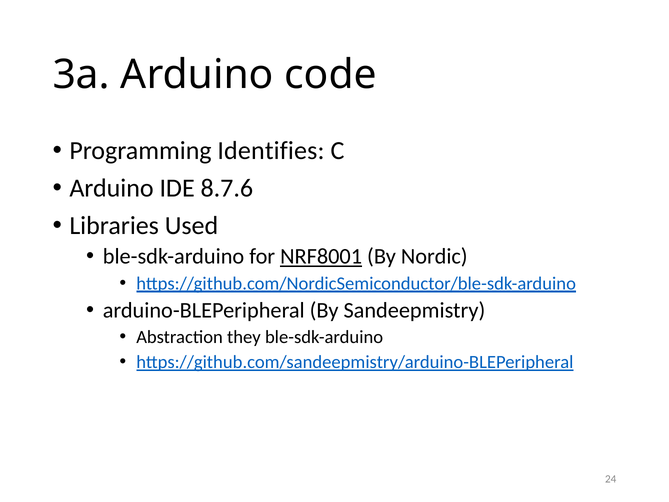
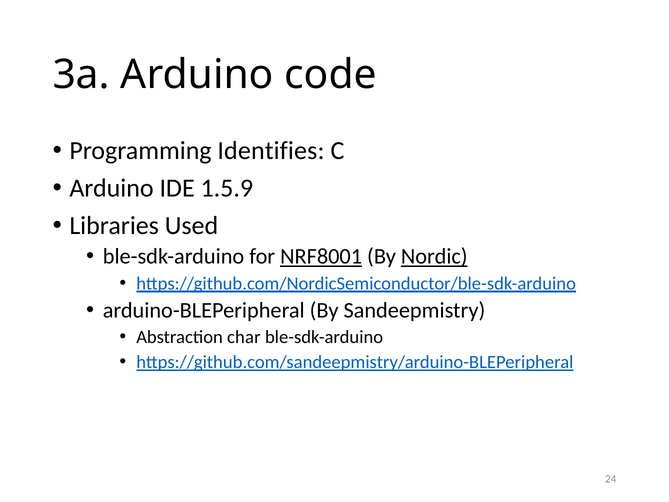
8.7.6: 8.7.6 -> 1.5.9 (227, 188)
Nordic underline: none -> present (434, 256)
they: they -> char (244, 337)
